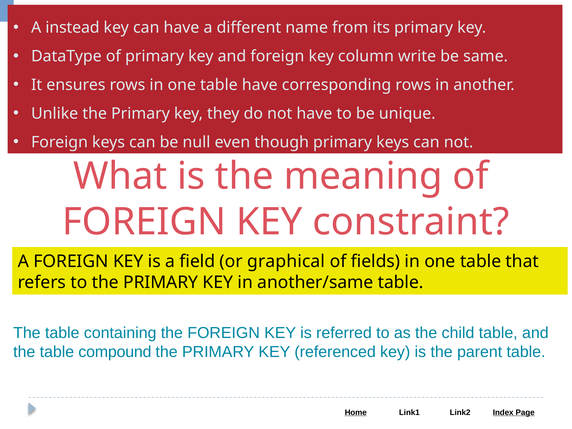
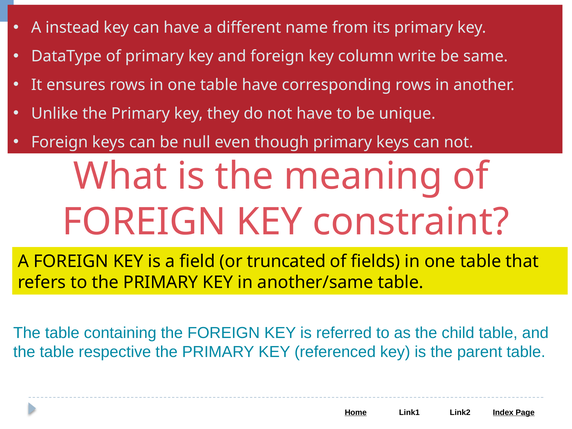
graphical: graphical -> truncated (286, 262)
compound: compound -> respective (115, 352)
